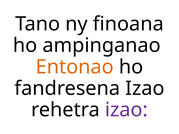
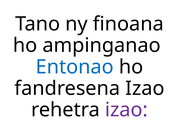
Entonao colour: orange -> blue (75, 67)
